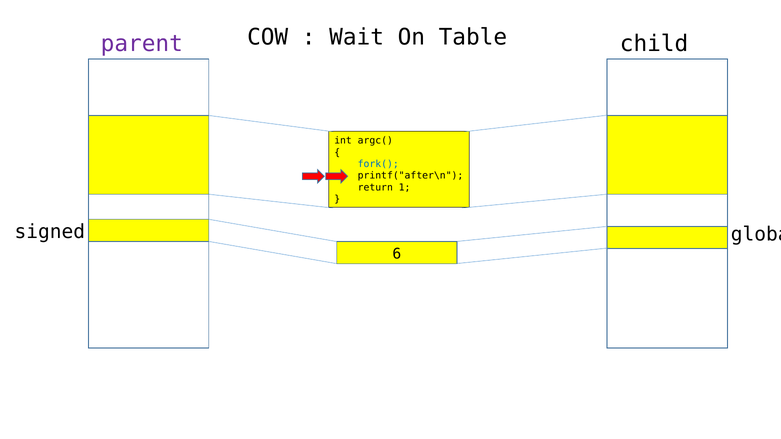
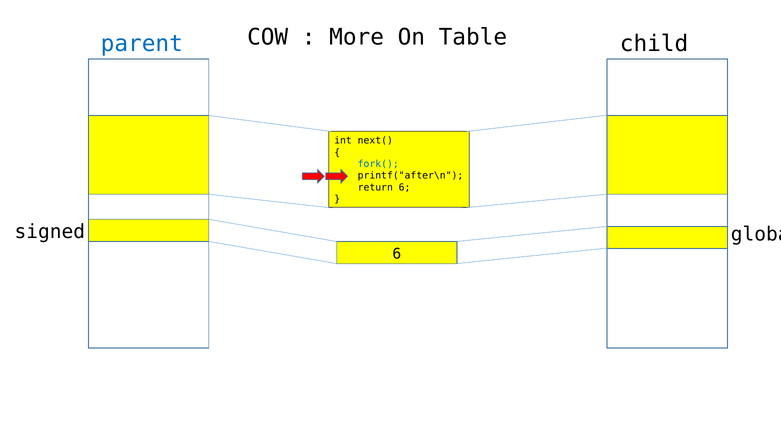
Wait: Wait -> More (357, 37)
parent colour: purple -> blue (142, 44)
argc(: argc( -> next( (375, 141)
return 1: 1 -> 6 (405, 188)
